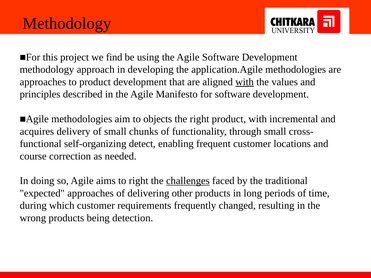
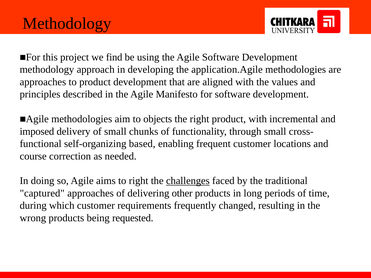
with underline: present -> none (245, 82)
acquires: acquires -> imposed (37, 132)
detect: detect -> based (142, 144)
expected: expected -> captured (42, 193)
detection: detection -> requested (133, 218)
